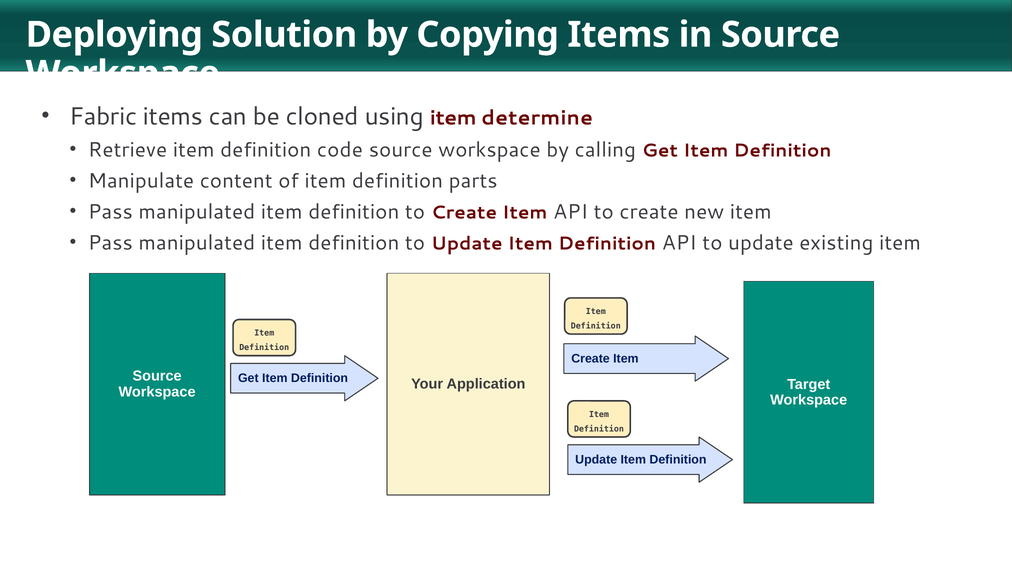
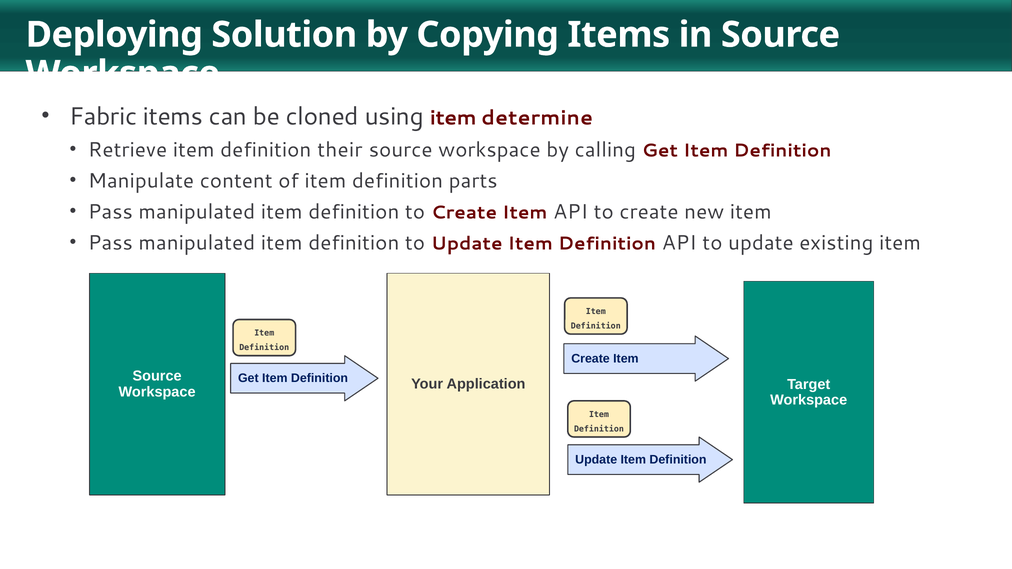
code: code -> their (340, 150)
